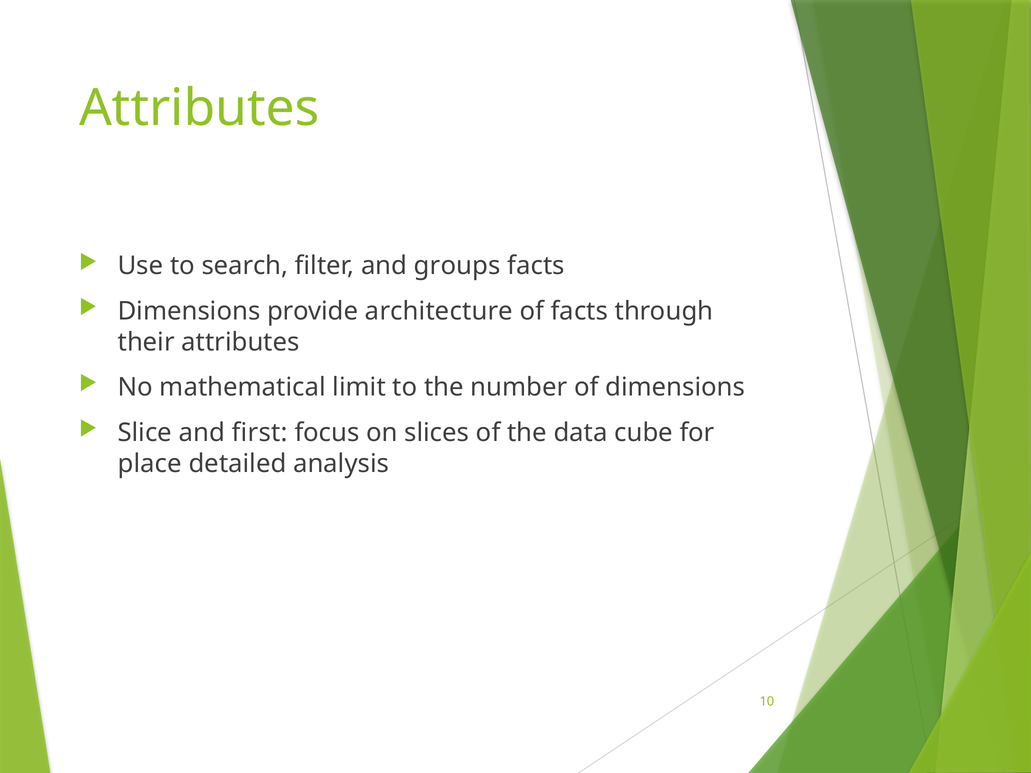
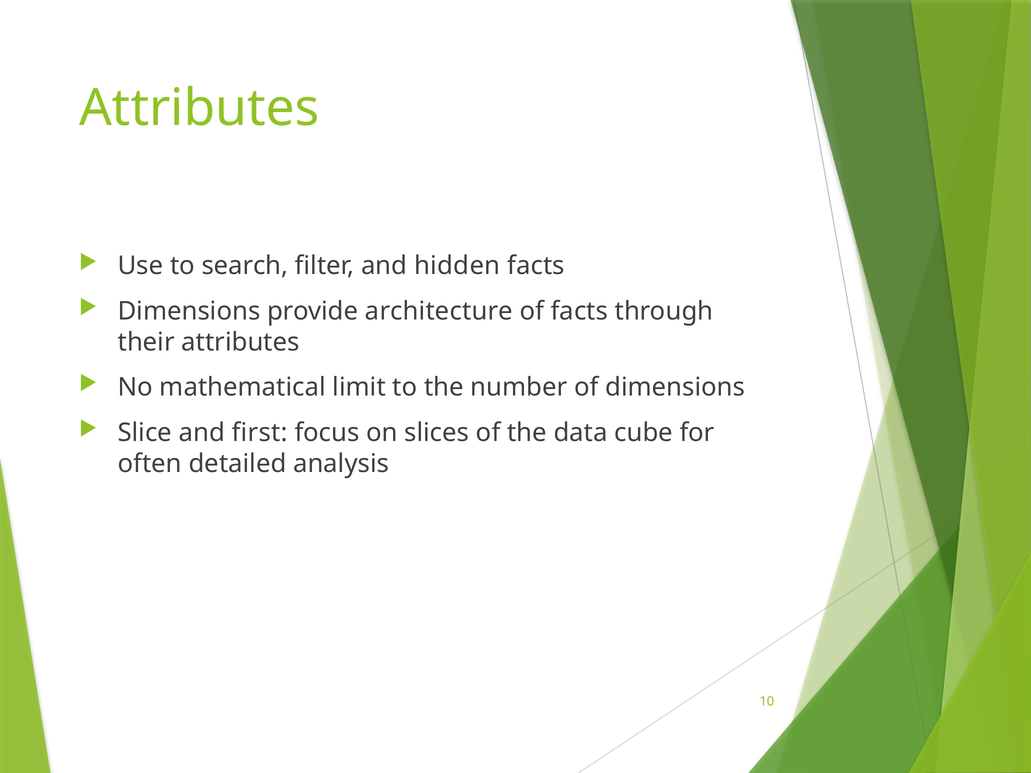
groups: groups -> hidden (457, 266)
place: place -> often (150, 464)
